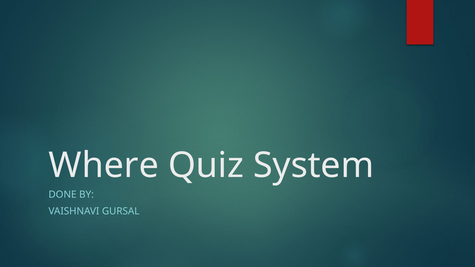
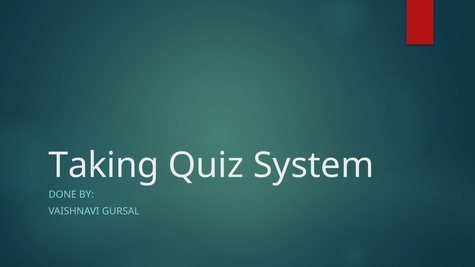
Where: Where -> Taking (104, 165)
